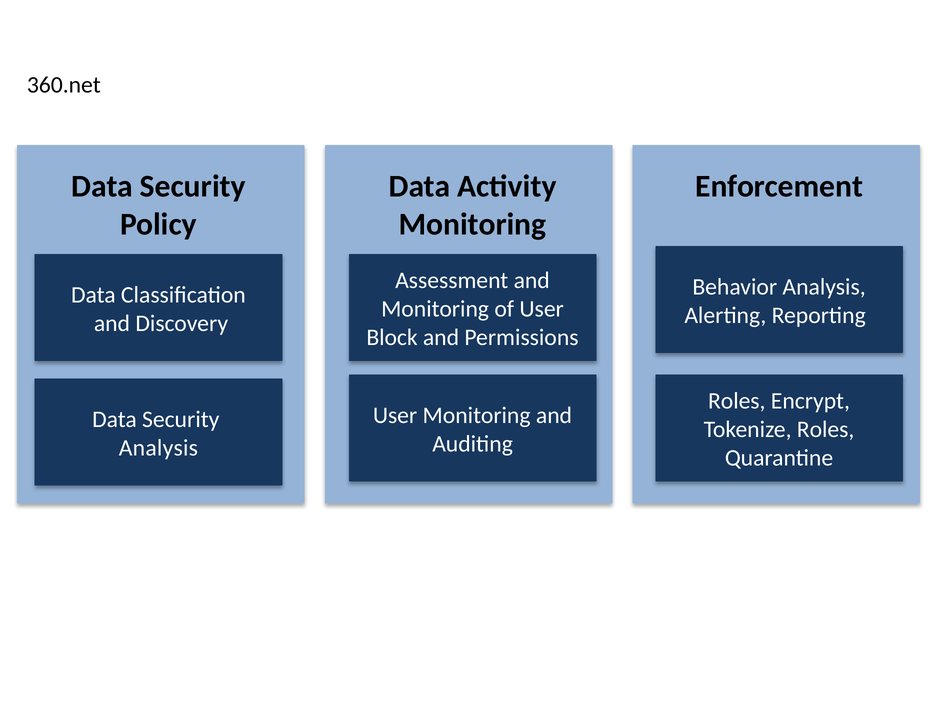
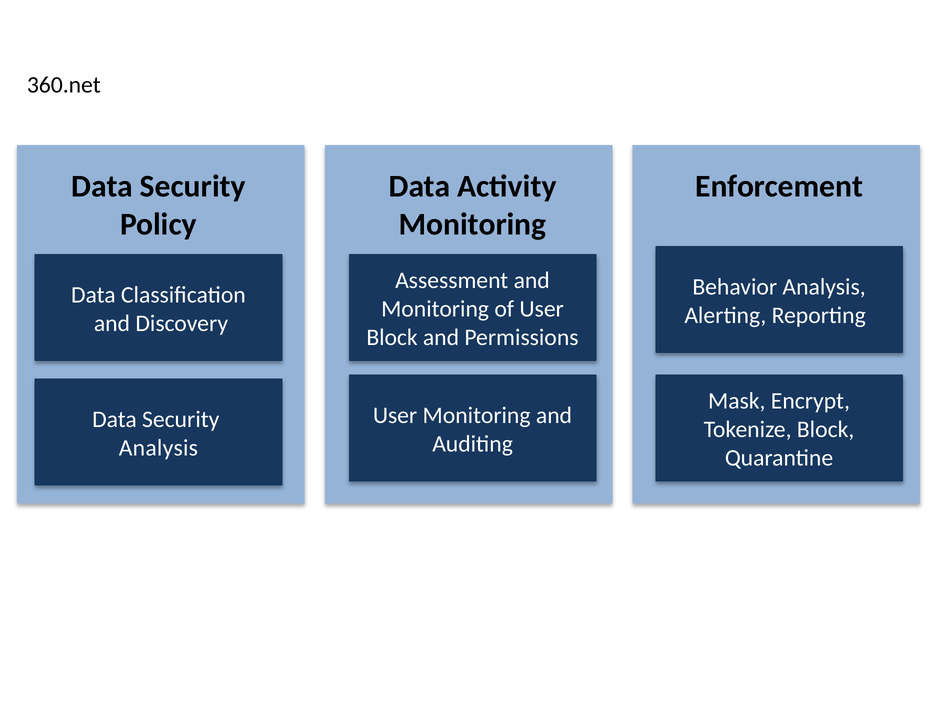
Roles: Roles -> Mask (737, 401)
Tokenize Roles: Roles -> Block (826, 430)
